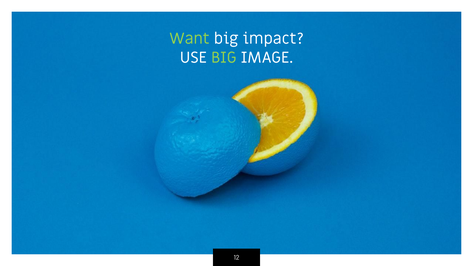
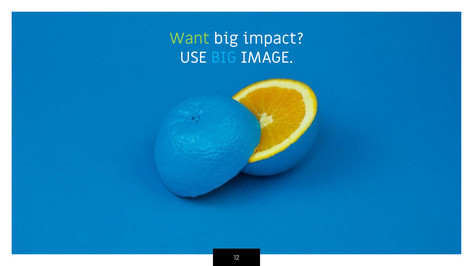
BIG colour: light green -> light blue (224, 58)
